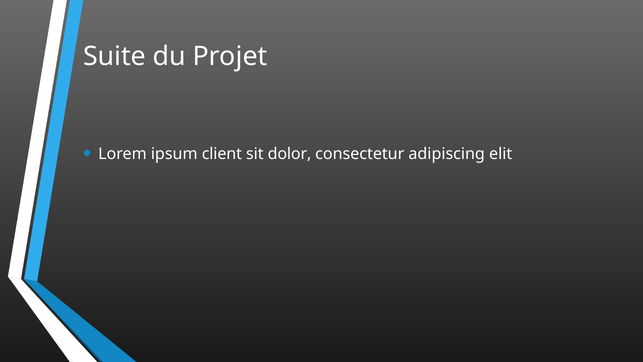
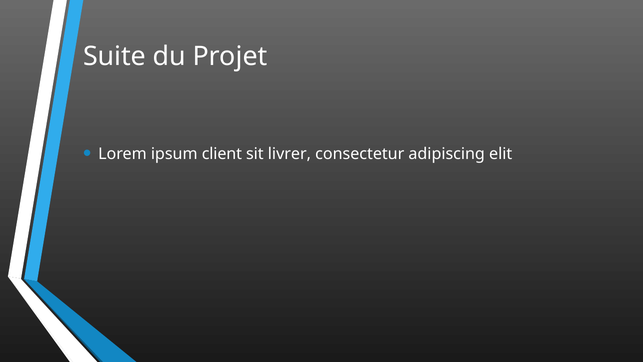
dolor: dolor -> livrer (289, 154)
